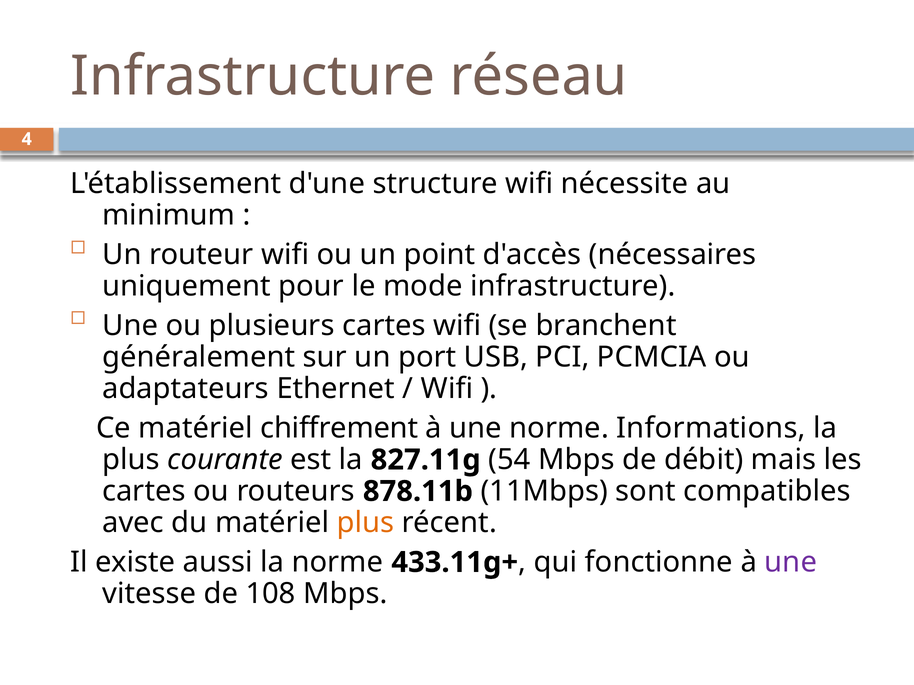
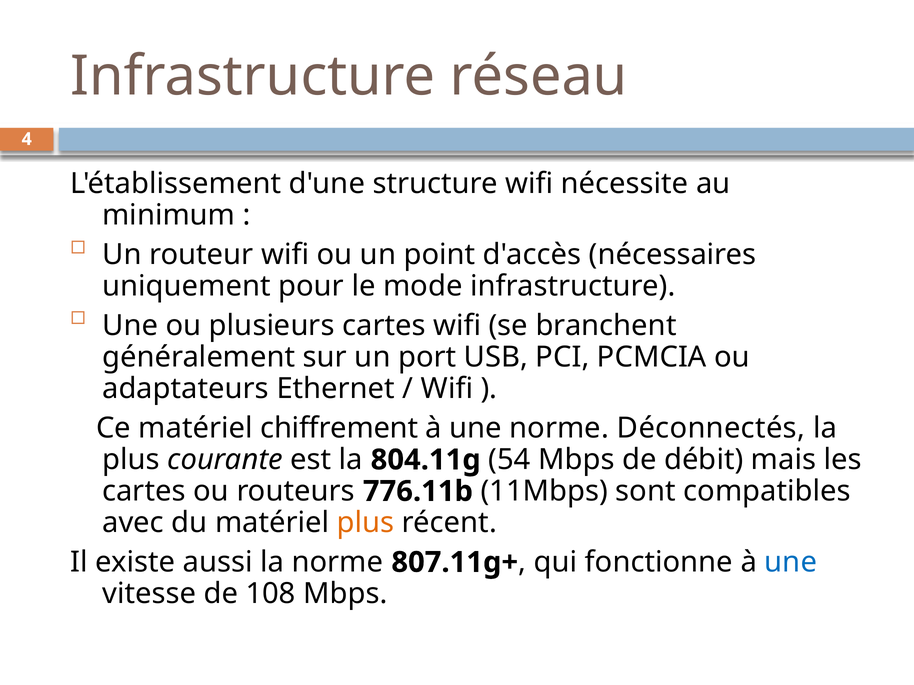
Informations: Informations -> Déconnectés (711, 429)
827.11g: 827.11g -> 804.11g (426, 460)
878.11b: 878.11b -> 776.11b (418, 492)
433.11g+: 433.11g+ -> 807.11g+ (455, 563)
une colour: purple -> blue (791, 563)
